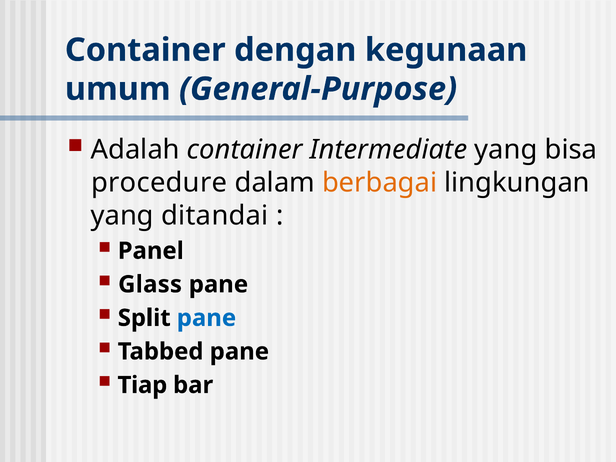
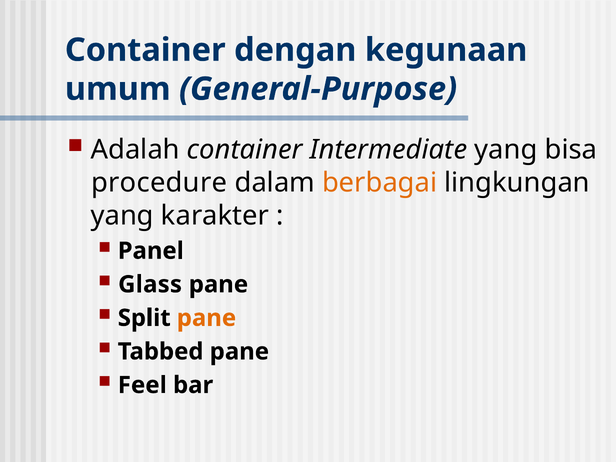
ditandai: ditandai -> karakter (215, 215)
pane colour: blue -> orange (206, 318)
Tiap: Tiap -> Feel (142, 385)
